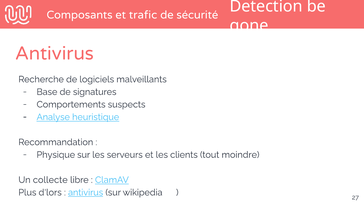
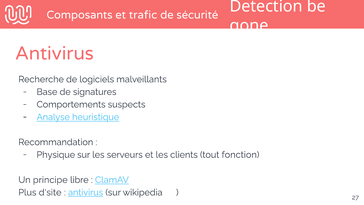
moindre: moindre -> fonction (240, 155)
collecte: collecte -> principe (50, 180)
d'lors: d'lors -> d'site (50, 192)
